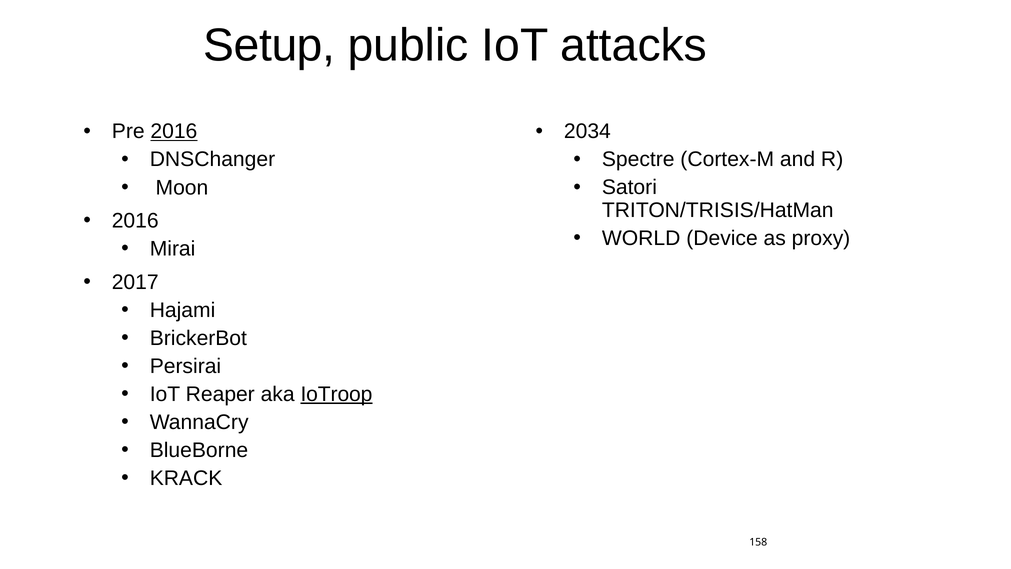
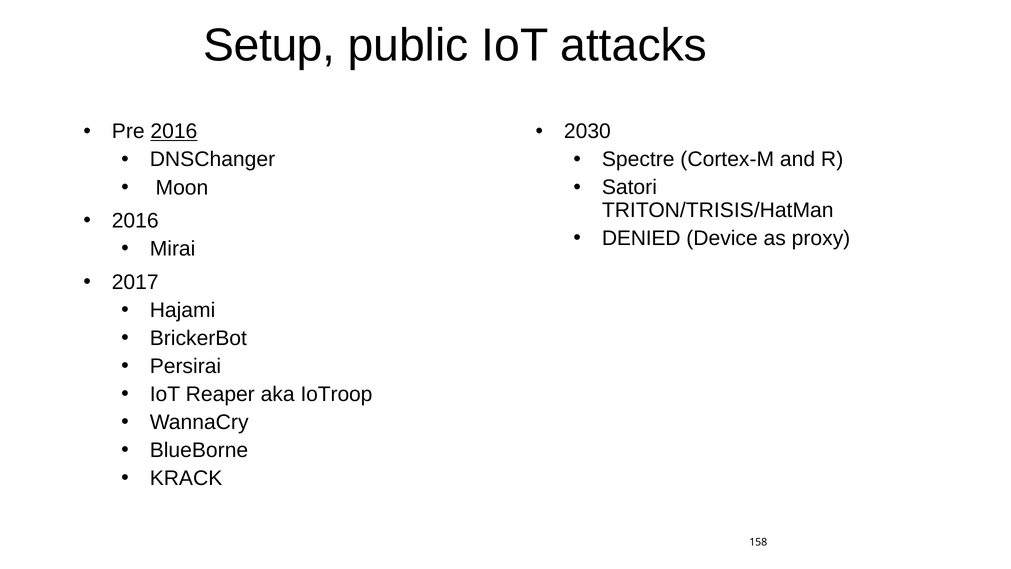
2034: 2034 -> 2030 (587, 131)
WORLD: WORLD -> DENIED (641, 238)
IoTroop underline: present -> none (336, 394)
